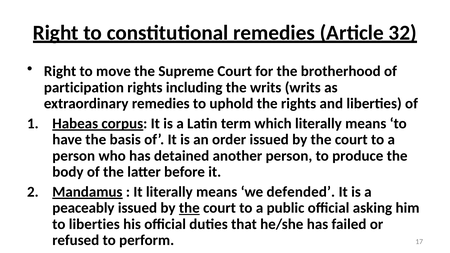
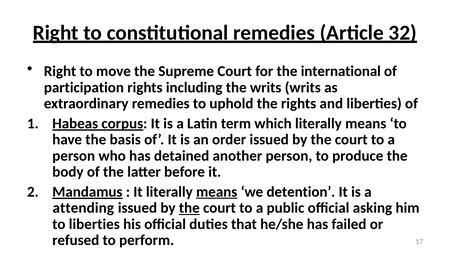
brotherhood: brotherhood -> international (341, 71)
means underline: none -> present (217, 192)
defended: defended -> detention (301, 192)
peaceably: peaceably -> attending (83, 208)
